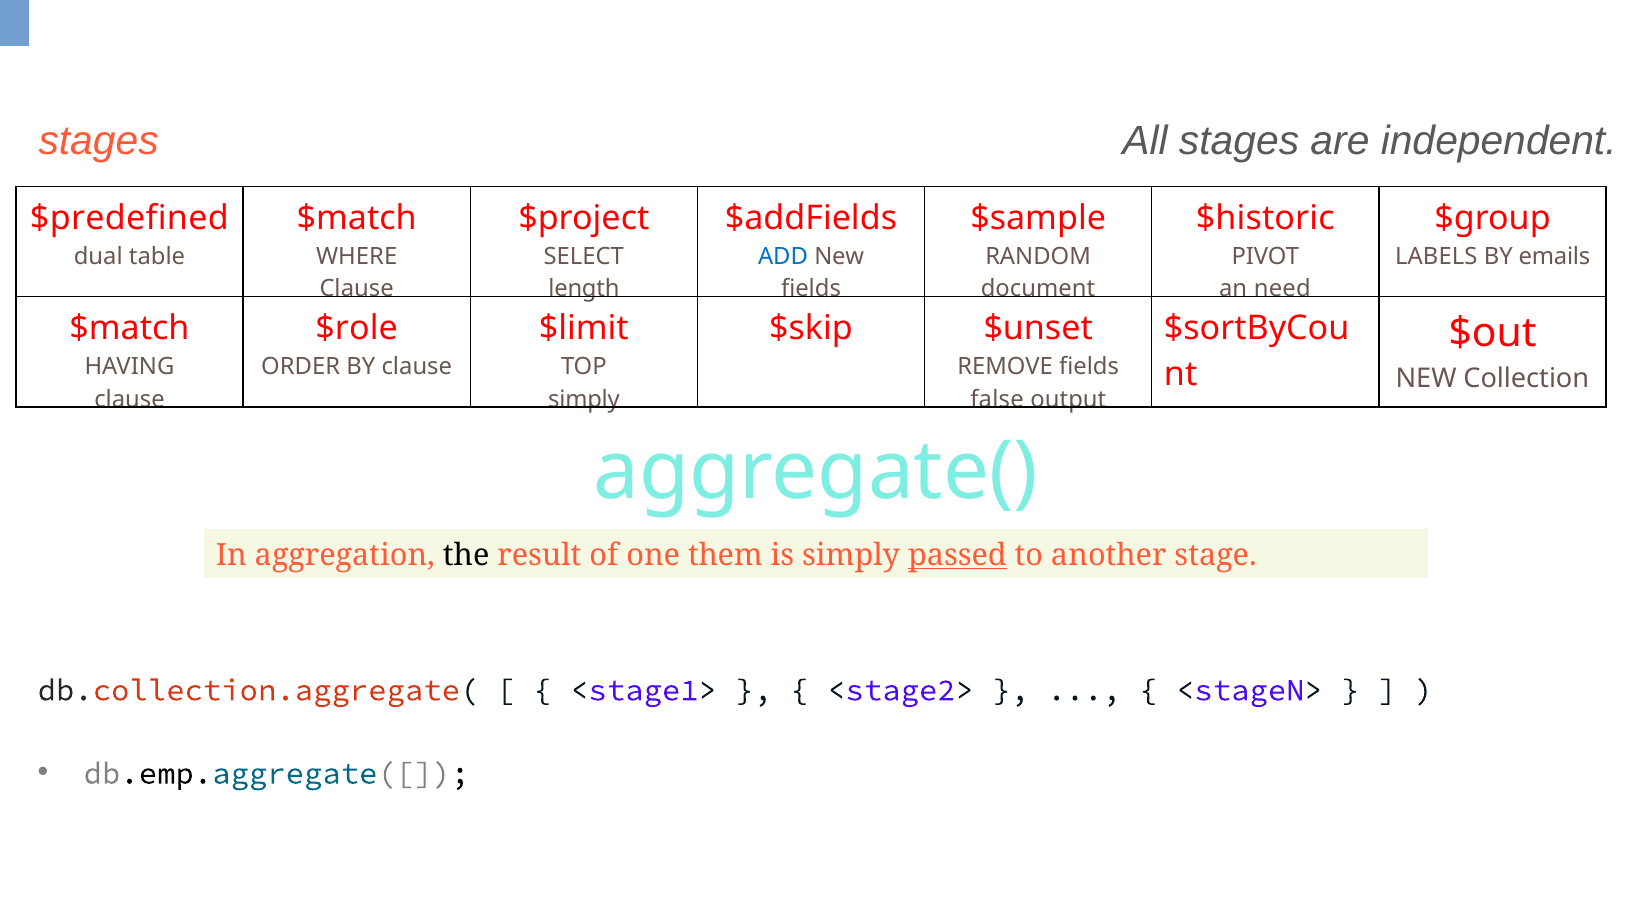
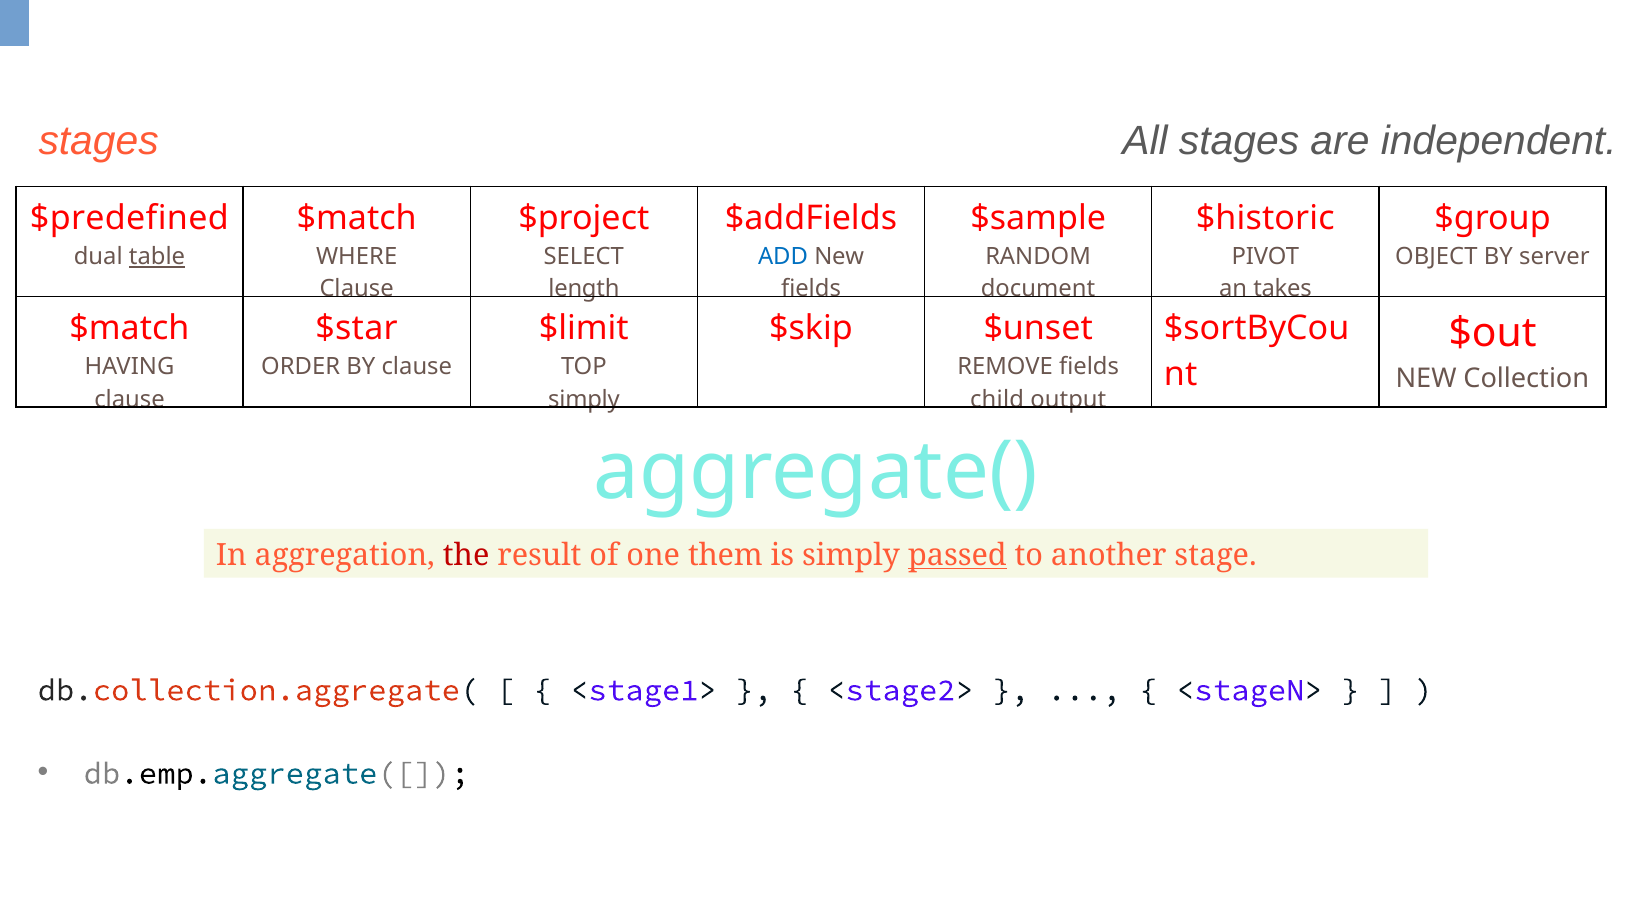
table underline: none -> present (157, 257)
LABELS: LABELS -> OBJECT (1436, 257)
emails: emails -> server (1554, 257)
need: need -> takes (1283, 289)
$role: $role -> $star (357, 328)
false: false -> child (997, 399)
the colour: black -> red (466, 555)
